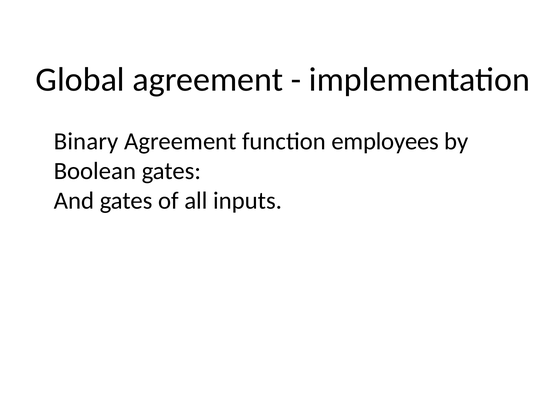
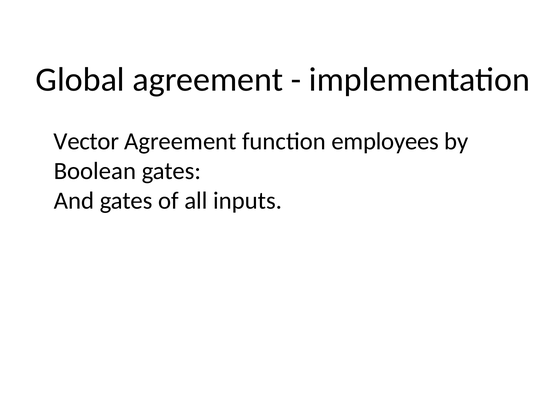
Binary: Binary -> Vector (86, 141)
